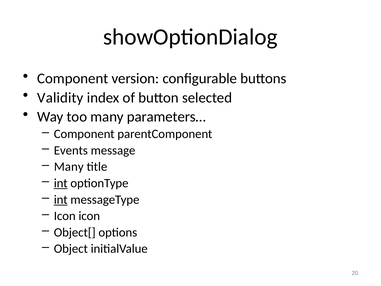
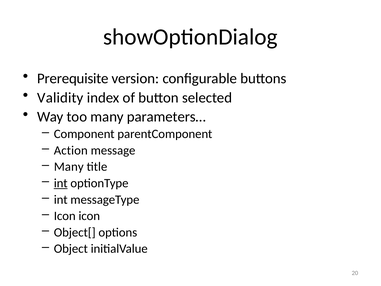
Component: Component -> Prerequisite (73, 79)
Events: Events -> Action (71, 150)
int underline: present -> none (61, 199)
